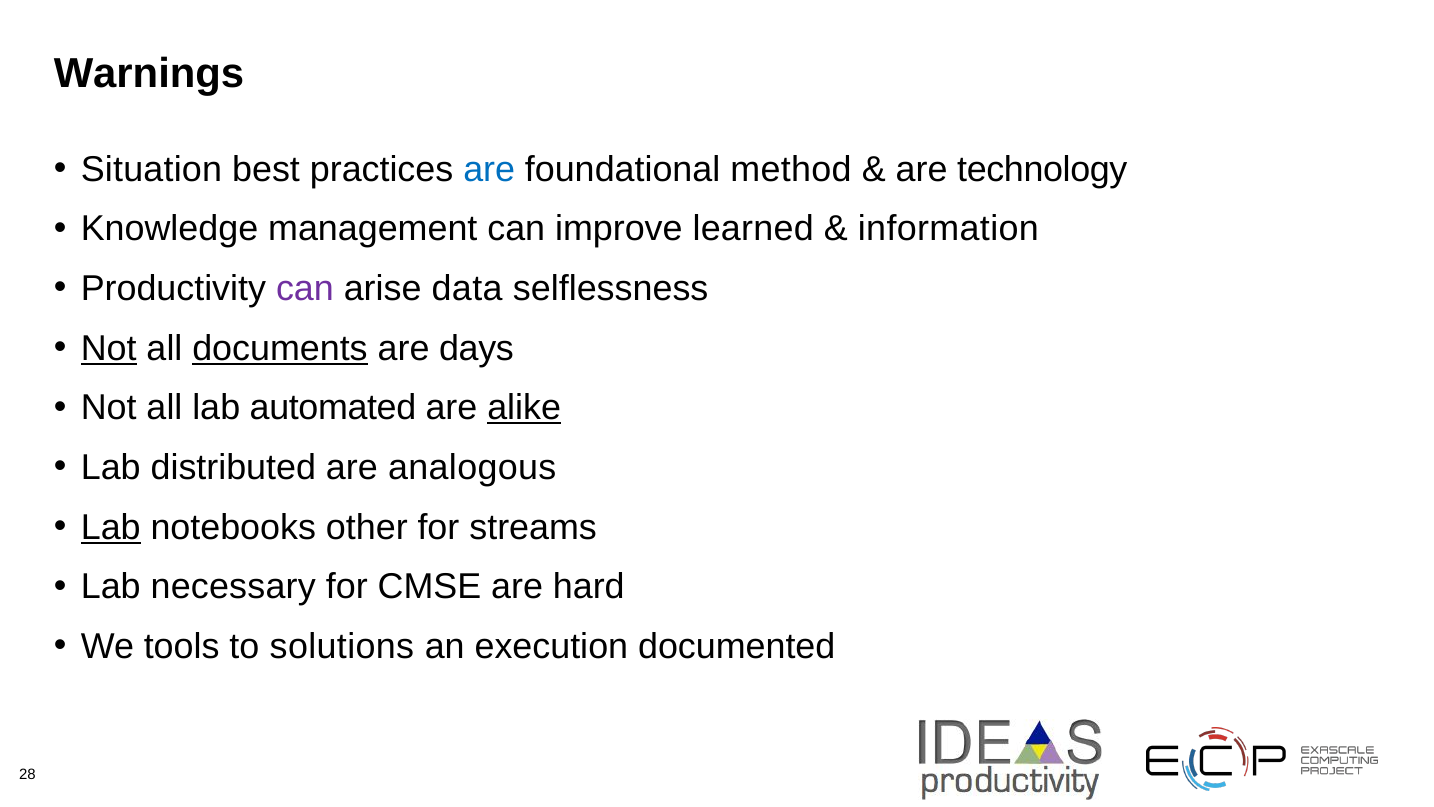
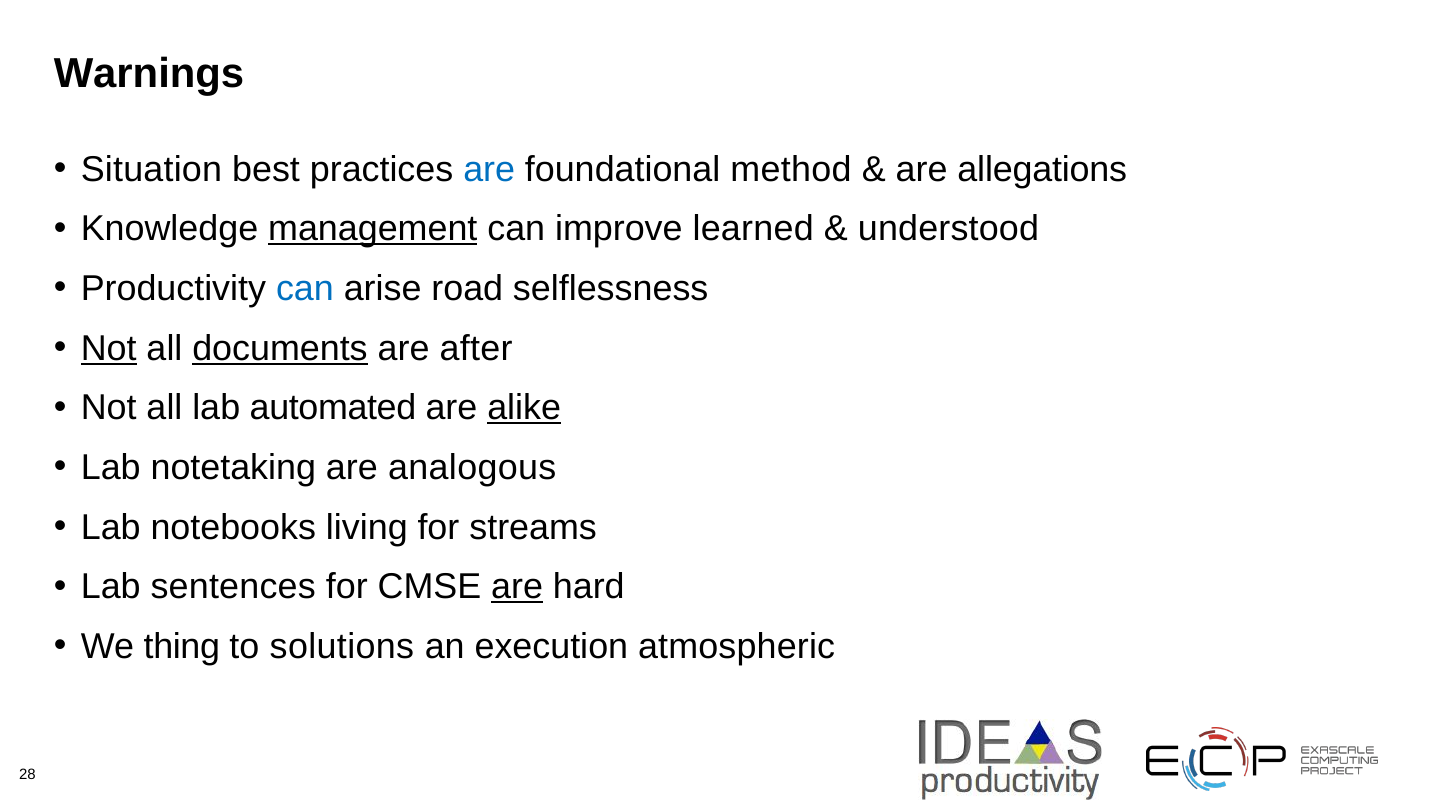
technology: technology -> allegations (1042, 169)
management underline: none -> present (373, 229)
information: information -> understood (948, 229)
can colour: purple -> blue (305, 289)
data: data -> road (467, 289)
days: days -> after (476, 348)
distributed: distributed -> notetaking (233, 467)
Lab underline: present -> none (111, 527)
other: other -> living (367, 527)
necessary: necessary -> sentences (233, 587)
are underline: none -> present (517, 587)
tools: tools -> thing (182, 646)
documented: documented -> atmospheric (737, 646)
